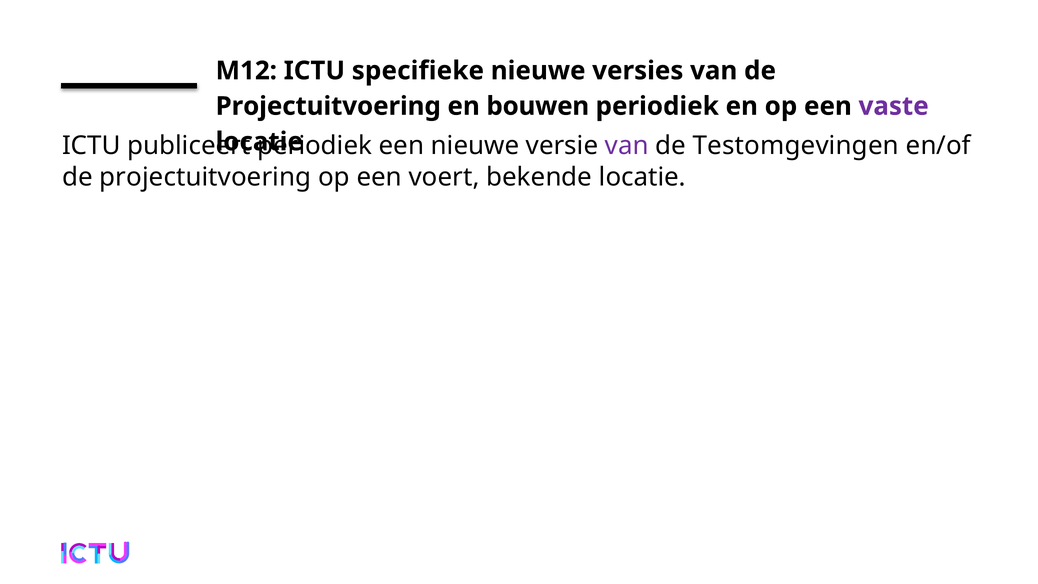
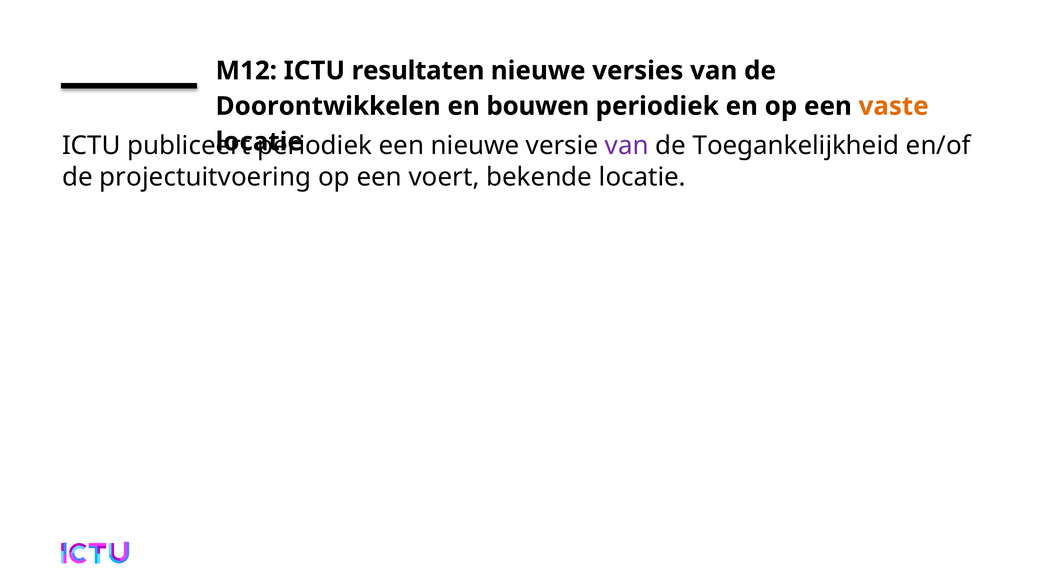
specifieke: specifieke -> resultaten (418, 71)
Projectuitvoering: Projectuitvoering -> Doorontwikkelen (328, 106)
vaste colour: purple -> orange (894, 106)
Testomgevingen: Testomgevingen -> Toegankelijkheid (796, 146)
